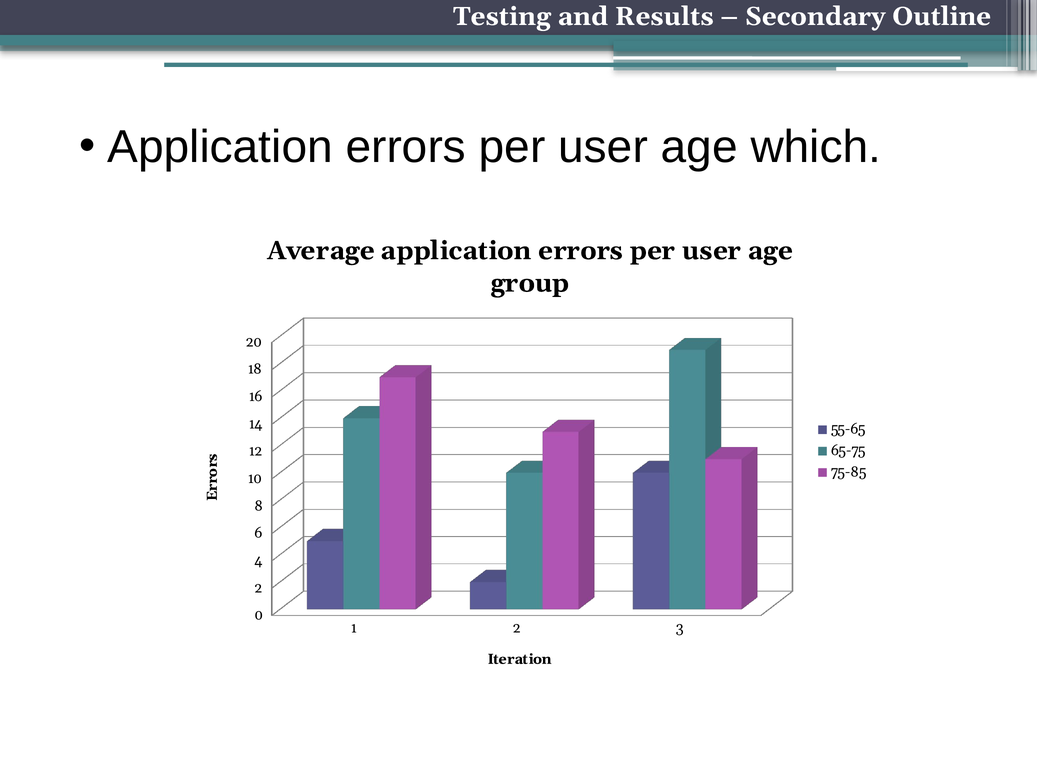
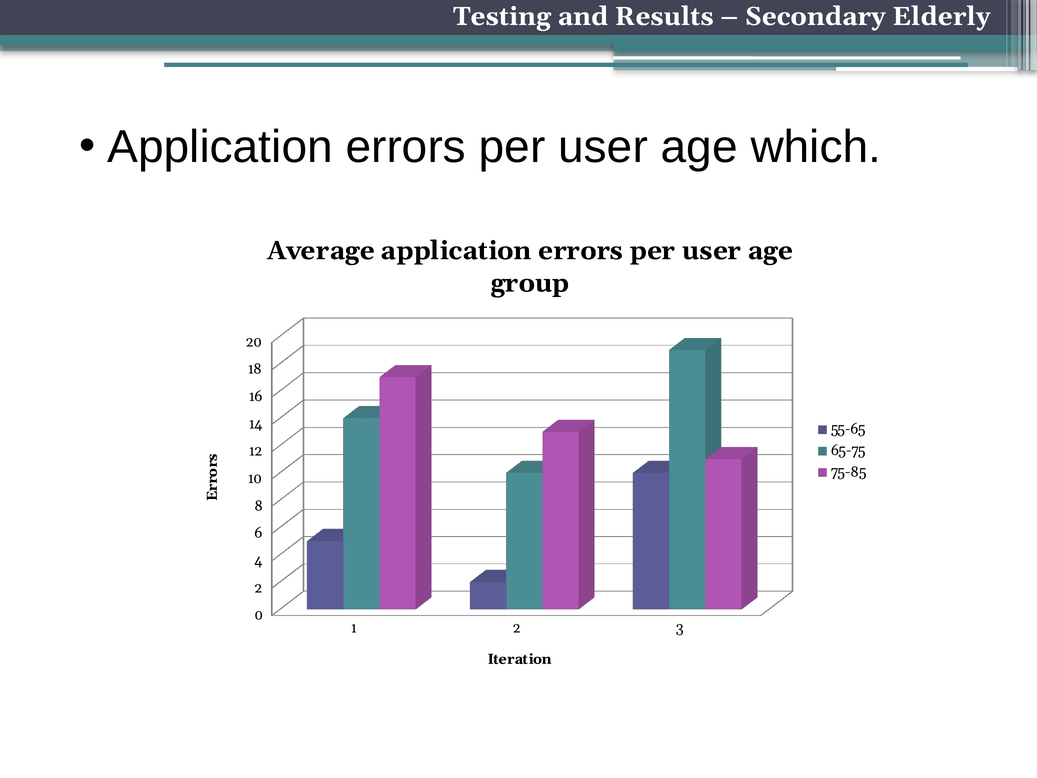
Outline: Outline -> Elderly (941, 16)
